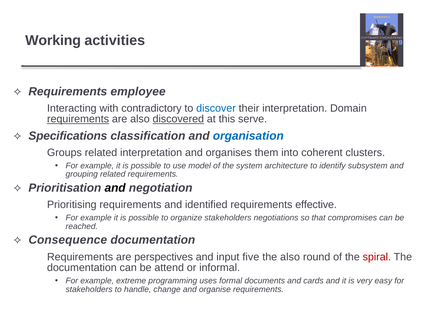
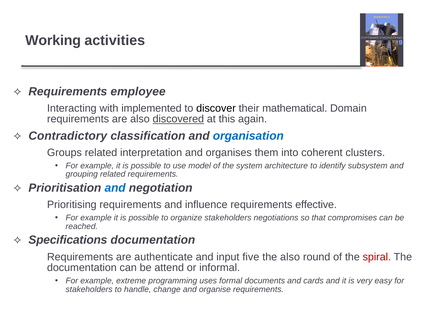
contradictory: contradictory -> implemented (151, 108)
discover colour: blue -> black (216, 108)
their interpretation: interpretation -> mathematical (295, 108)
requirements underline: present -> none (78, 119)
serve: serve -> again (253, 119)
Specifications: Specifications -> Contradictory (68, 136)
and colour: black -> blue (115, 188)
identified: identified -> influence (206, 205)
Consequence: Consequence -> Specifications (68, 240)
perspectives: perspectives -> authenticate (164, 257)
